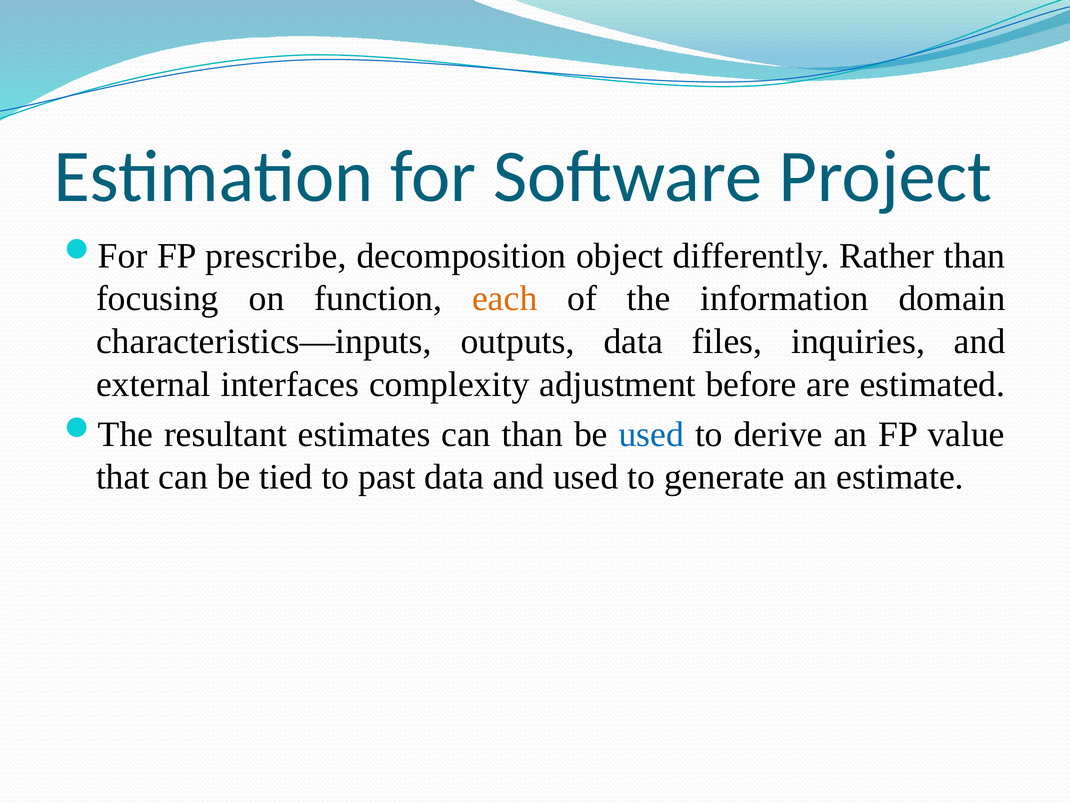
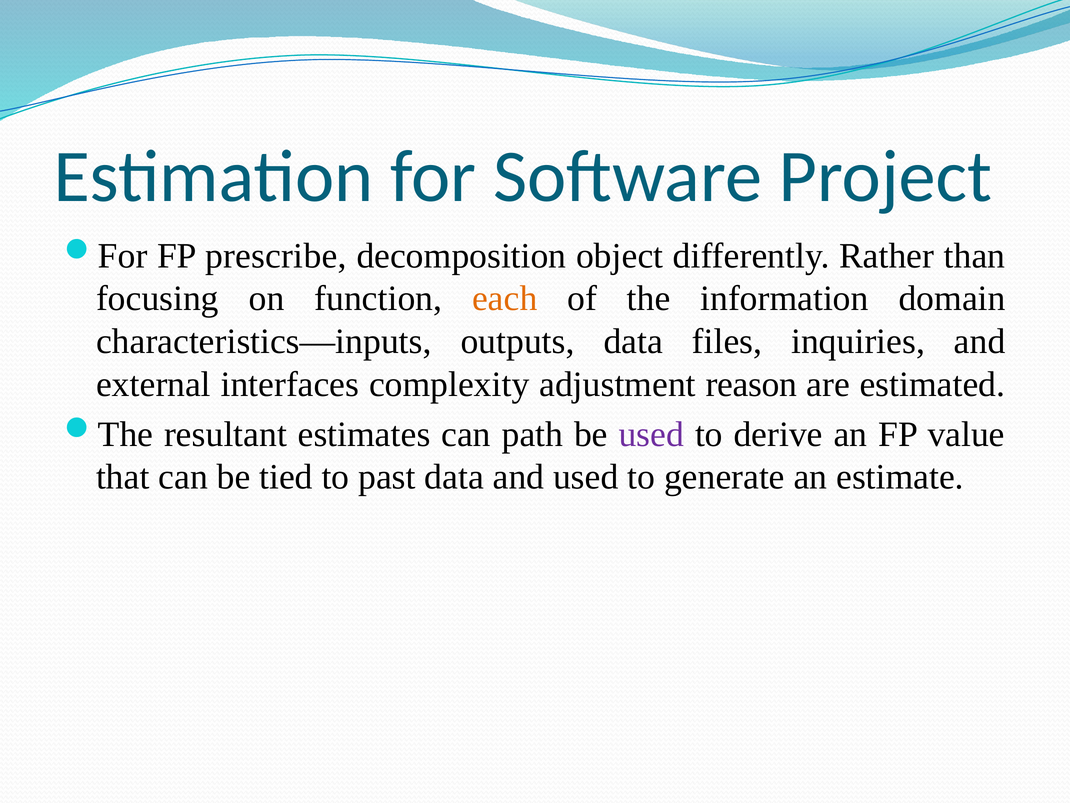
before: before -> reason (751, 384)
can than: than -> path (532, 434)
used colour: blue -> purple (651, 434)
